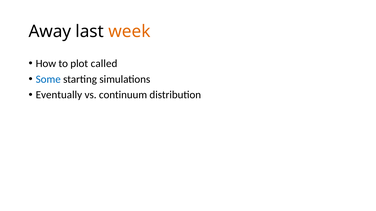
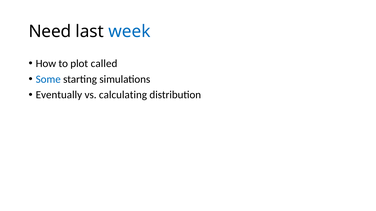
Away: Away -> Need (50, 32)
week colour: orange -> blue (130, 32)
continuum: continuum -> calculating (123, 95)
